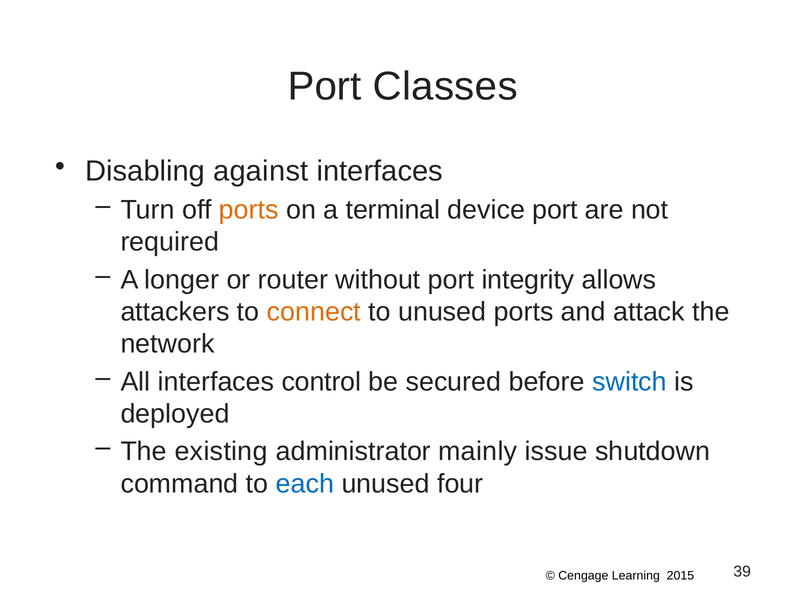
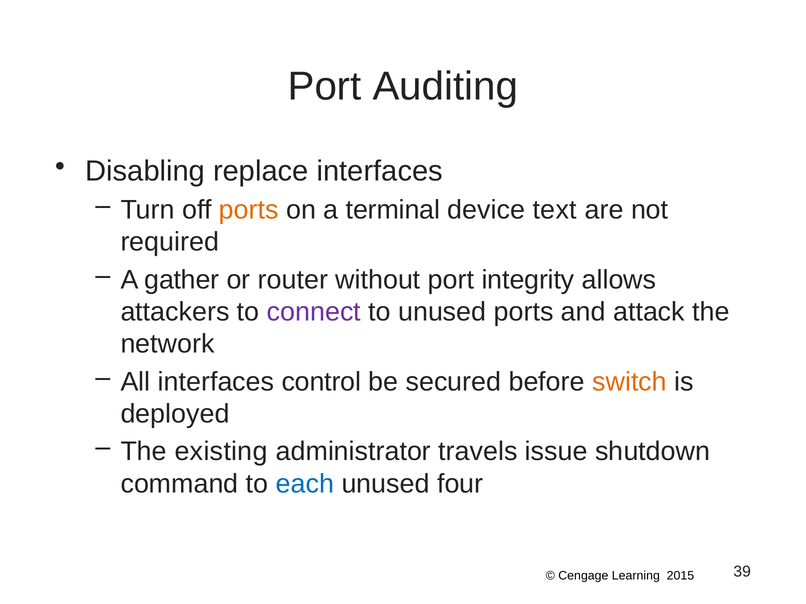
Classes: Classes -> Auditing (445, 87)
against: against -> replace (261, 171)
device port: port -> text (555, 210)
longer: longer -> gather (182, 280)
connect colour: orange -> purple (314, 312)
switch colour: blue -> orange (630, 382)
mainly: mainly -> travels (478, 452)
